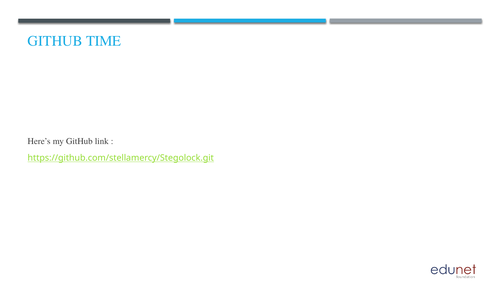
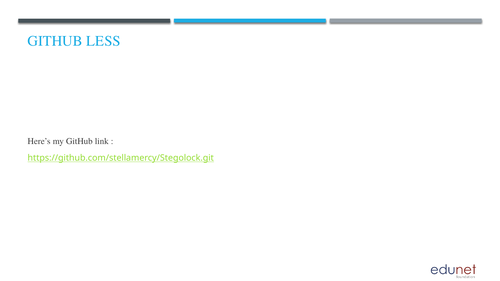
TIME: TIME -> LESS (103, 41)
